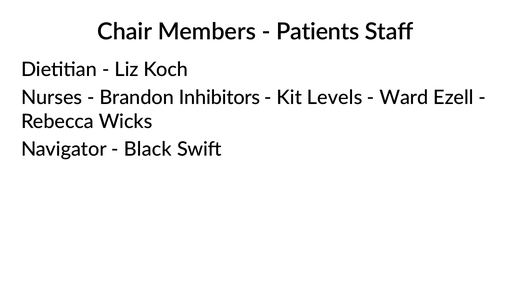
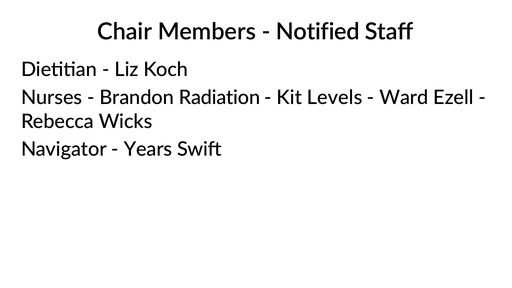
Patients: Patients -> Notified (318, 32)
Inhibitors: Inhibitors -> Radiation (219, 98)
Black: Black -> Years (148, 149)
